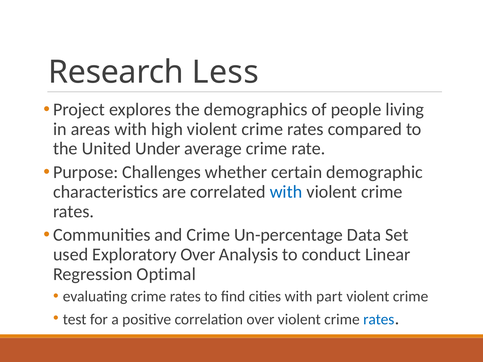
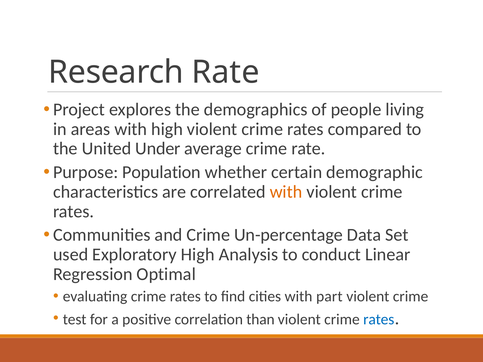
Research Less: Less -> Rate (225, 72)
Challenges: Challenges -> Population (162, 172)
with colour: blue -> orange (286, 192)
Exploratory Over: Over -> High (198, 255)
correlation over: over -> than (260, 320)
